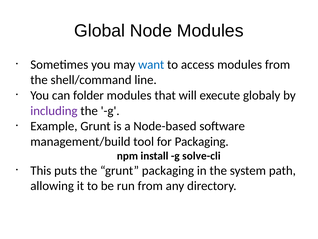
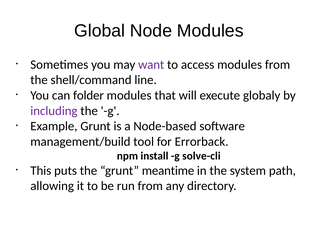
want colour: blue -> purple (151, 64)
for Packaging: Packaging -> Errorback (202, 141)
grunt packaging: packaging -> meantime (168, 170)
